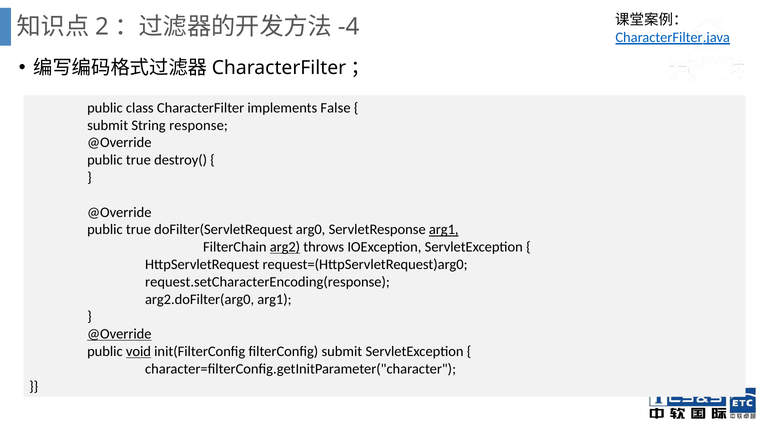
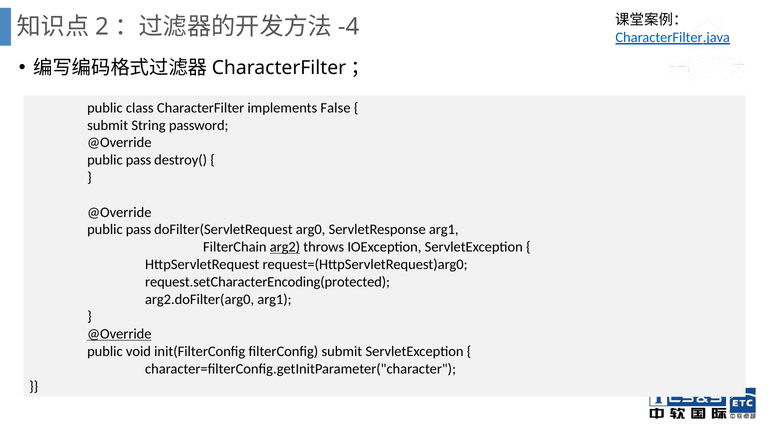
response: response -> password (199, 125)
true: true -> pass (139, 160)
true: true -> pass (139, 230)
arg1 underline: present -> none (444, 230)
request.setCharacterEncoding(response: request.setCharacterEncoding(response -> request.setCharacterEncoding(protected (268, 282)
void underline: present -> none (138, 351)
